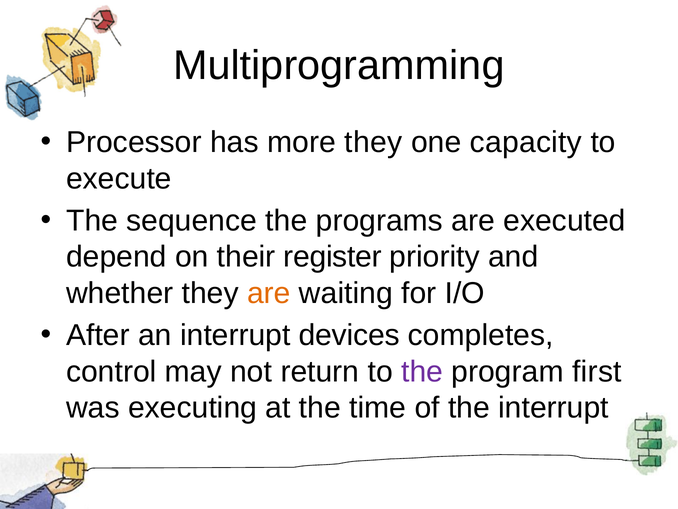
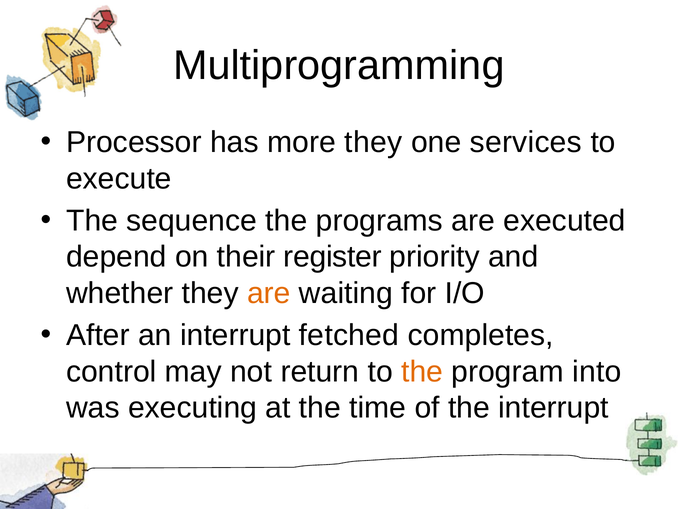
capacity: capacity -> services (526, 142)
devices: devices -> fetched (349, 335)
the colour: purple -> orange (422, 371)
first: first -> into (597, 371)
